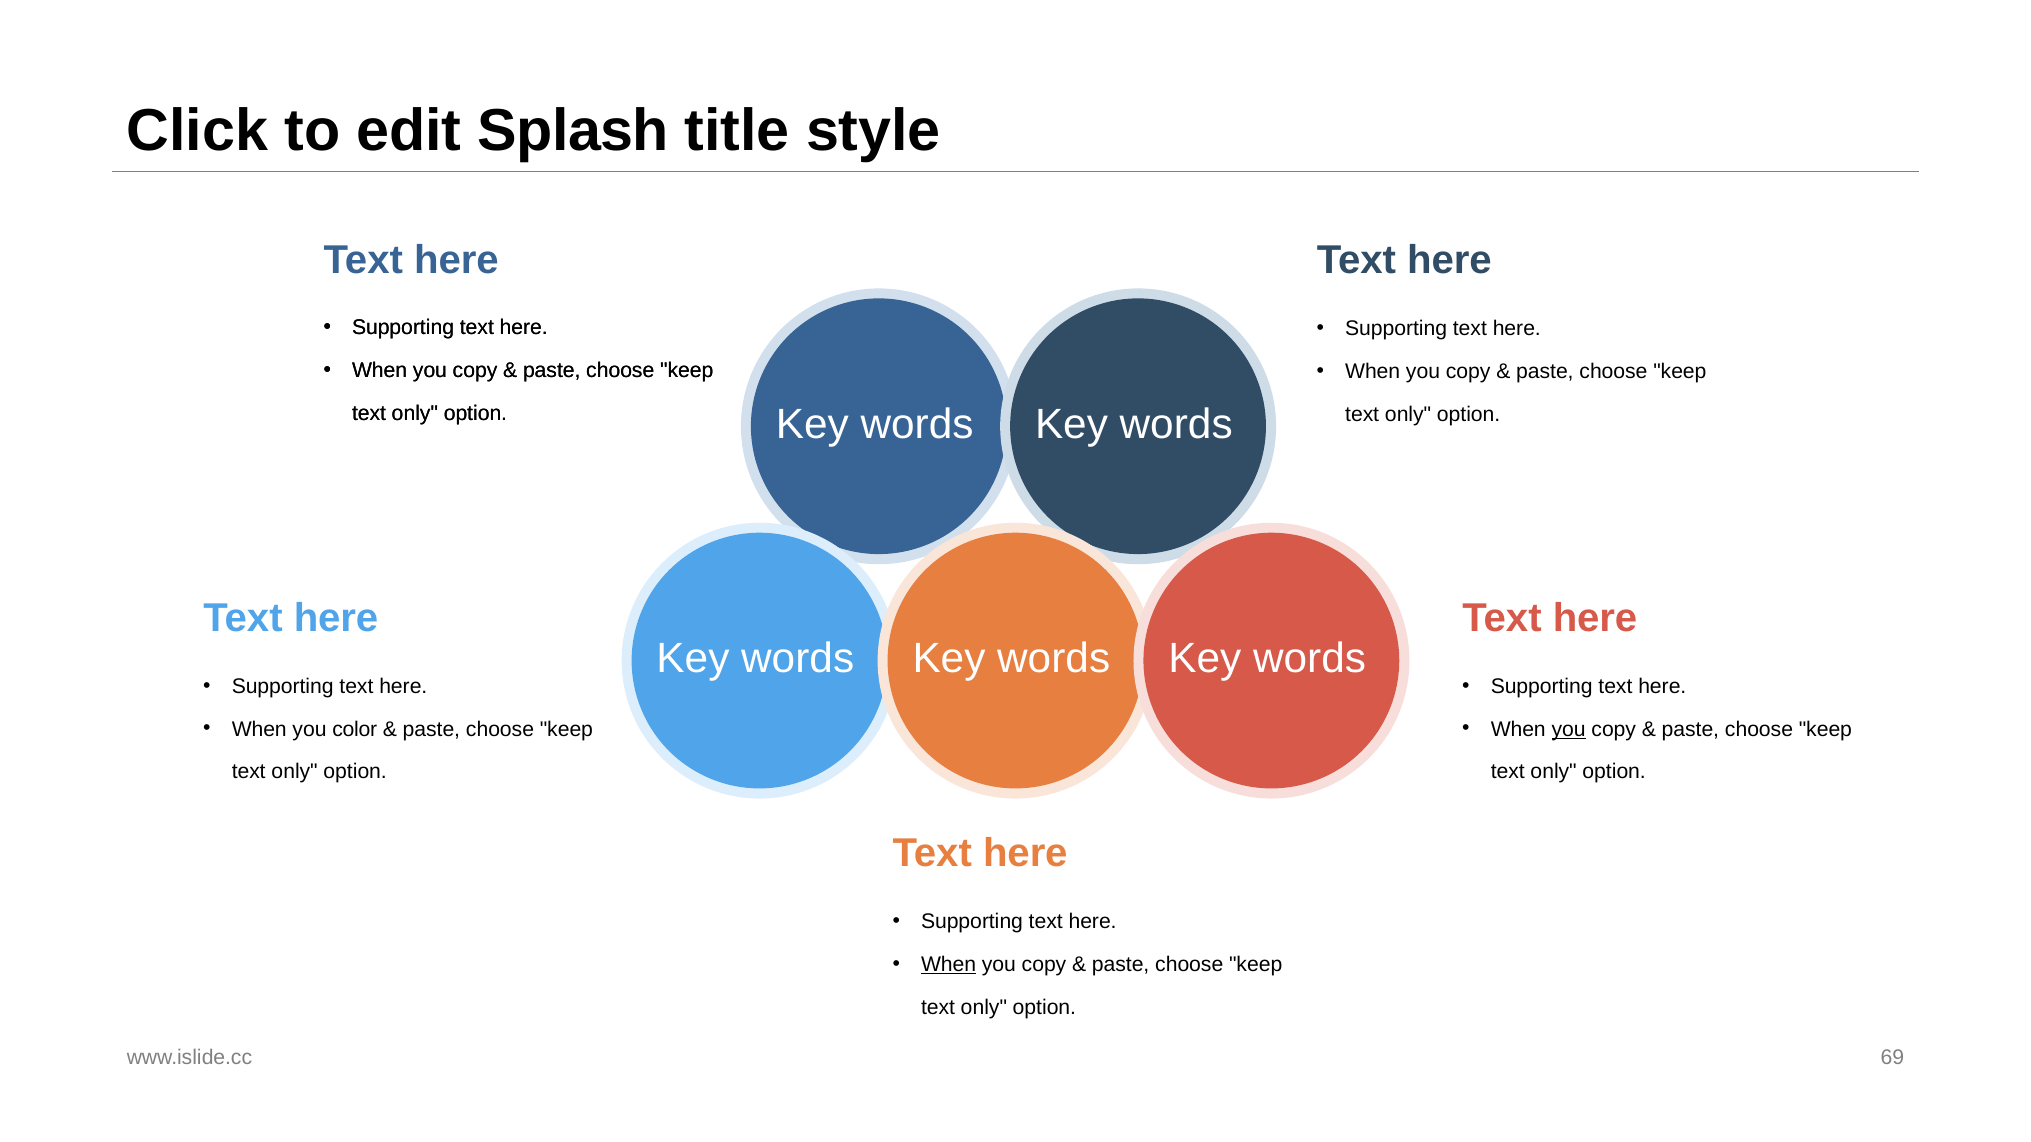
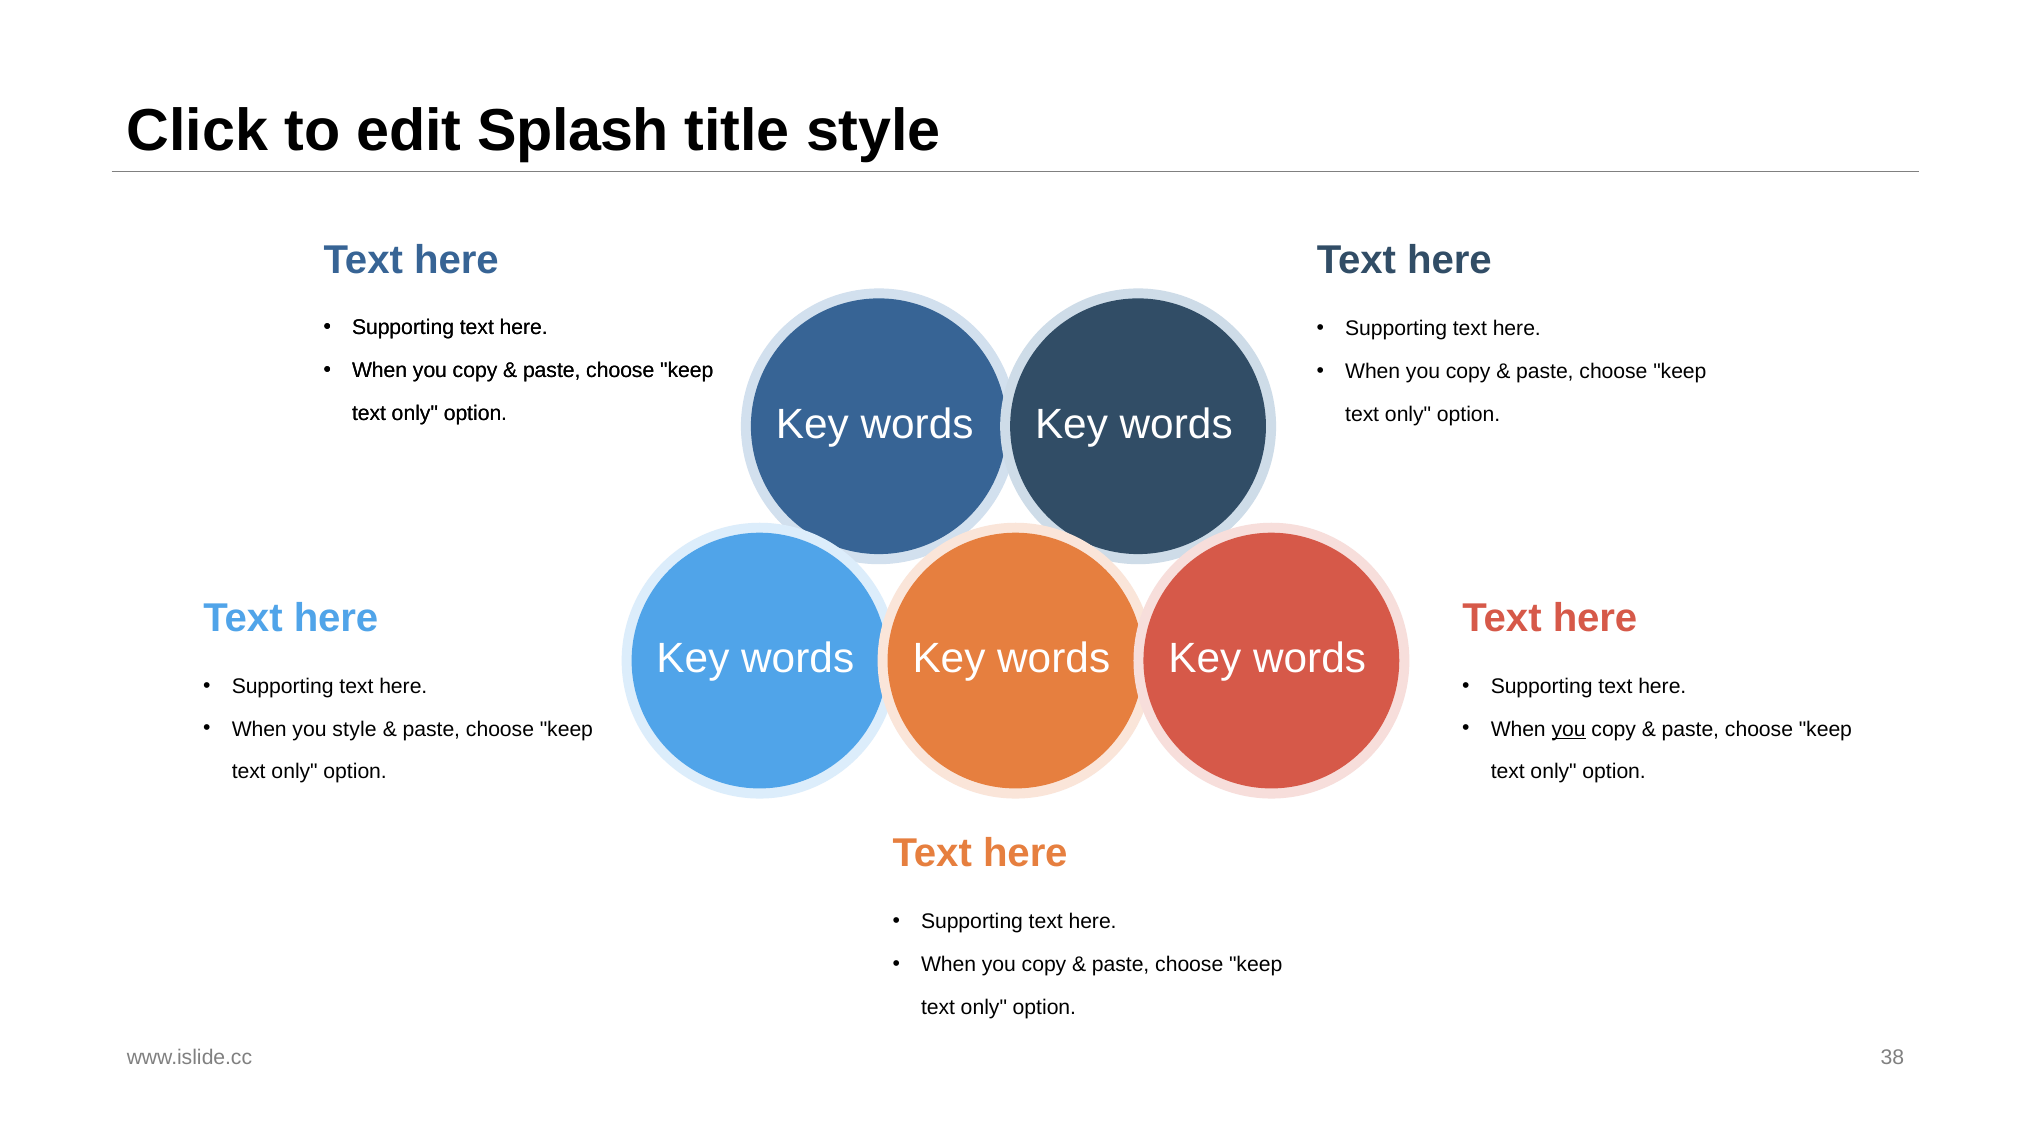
you color: color -> style (355, 729)
When underline: present -> none (949, 965)
69: 69 -> 38 (1892, 1058)
